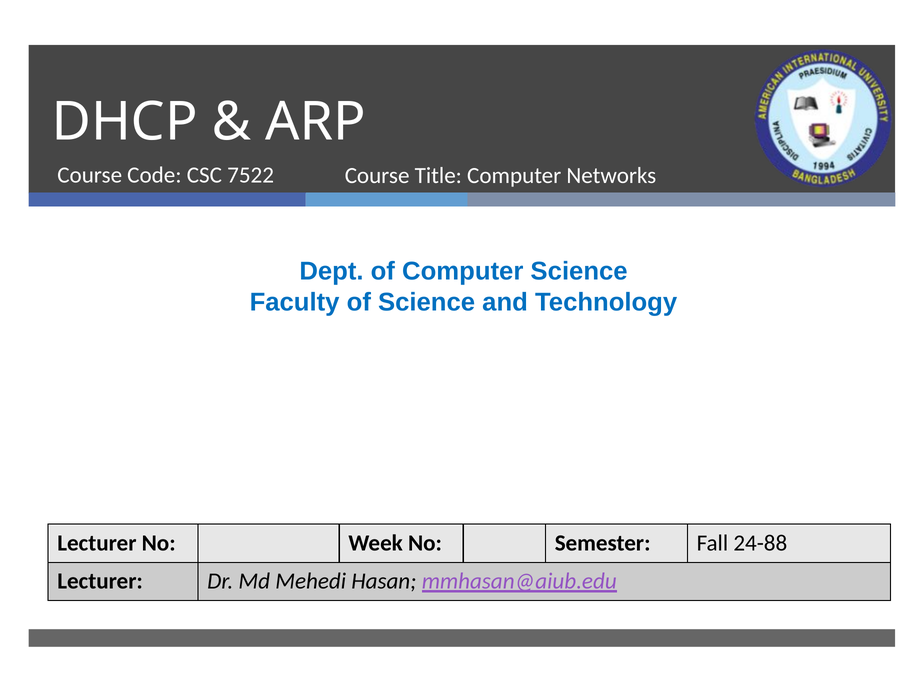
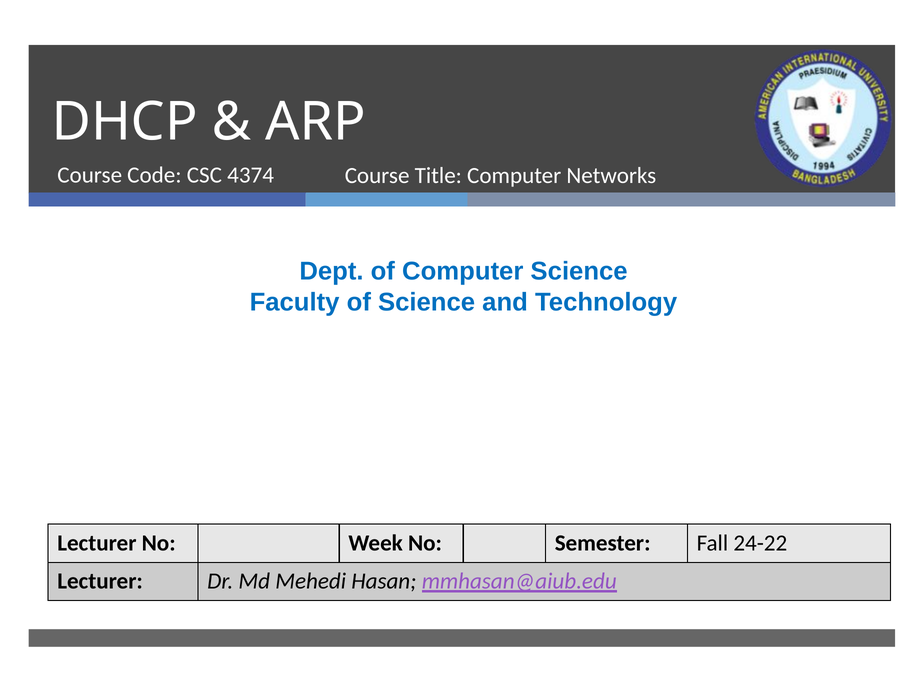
7522: 7522 -> 4374 (251, 175)
24-88: 24-88 -> 24-22 (760, 543)
